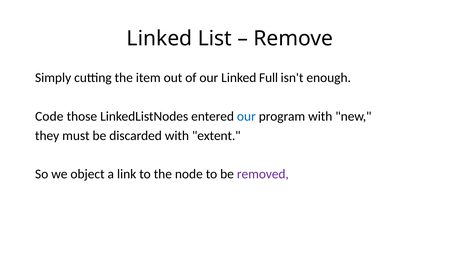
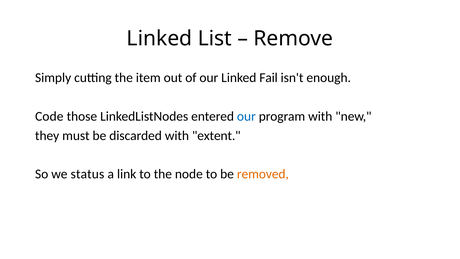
Full: Full -> Fail (269, 78)
object: object -> status (87, 174)
removed colour: purple -> orange (263, 174)
